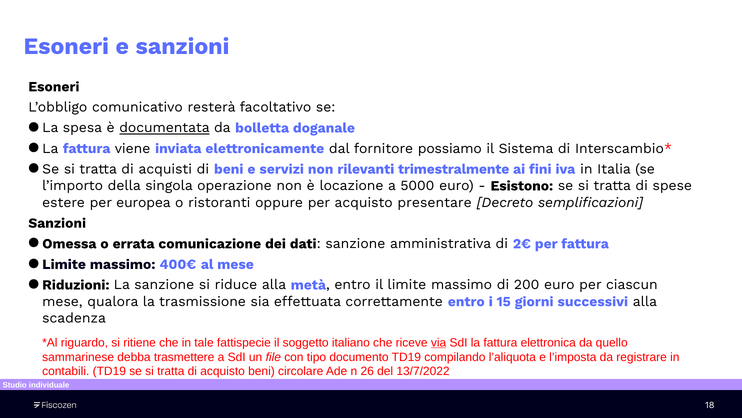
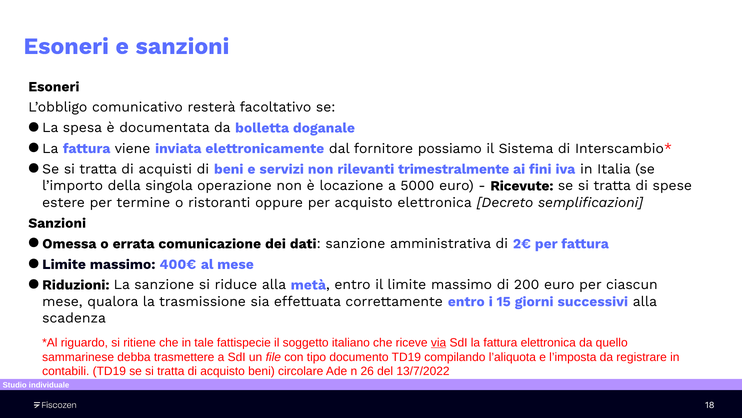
documentata underline: present -> none (164, 128)
Esistono: Esistono -> Ricevute (522, 186)
europea: europea -> termine (143, 202)
acquisto presentare: presentare -> elettronica (435, 202)
